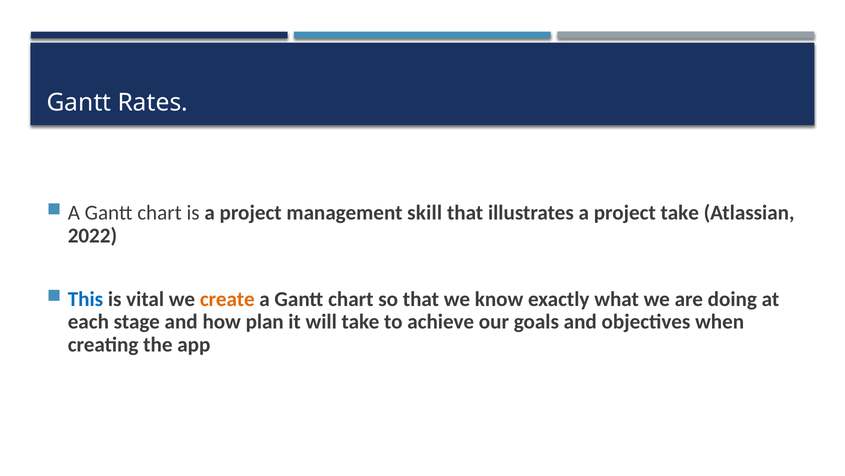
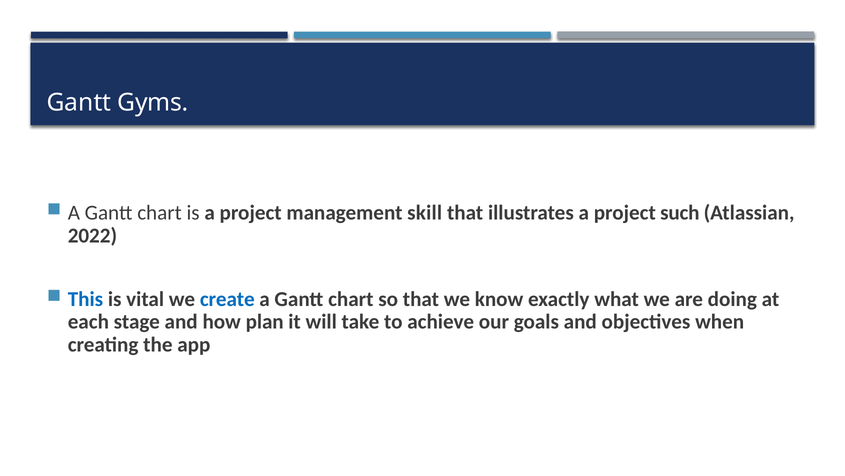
Rates: Rates -> Gyms (153, 103)
project take: take -> such (680, 213)
create colour: orange -> blue (227, 299)
